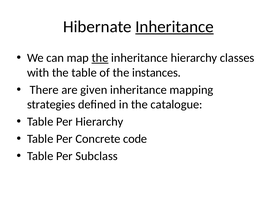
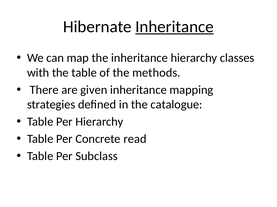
the underline: present -> none (100, 58)
instances: instances -> methods (156, 73)
code: code -> read (135, 139)
